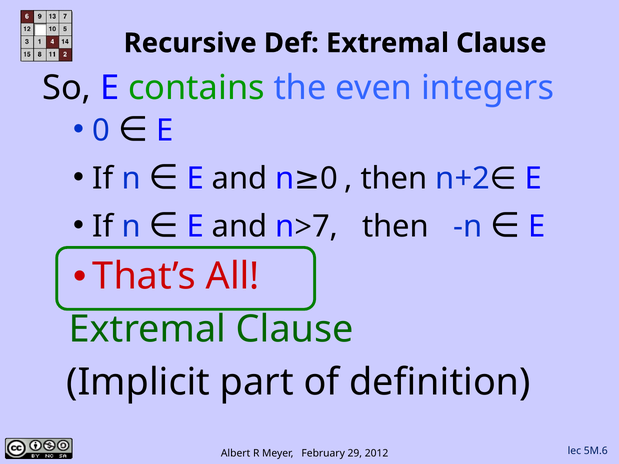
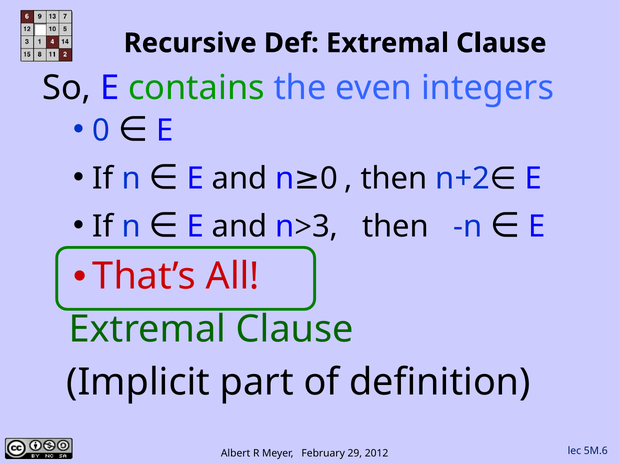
7: 7 -> 3 (325, 227)
